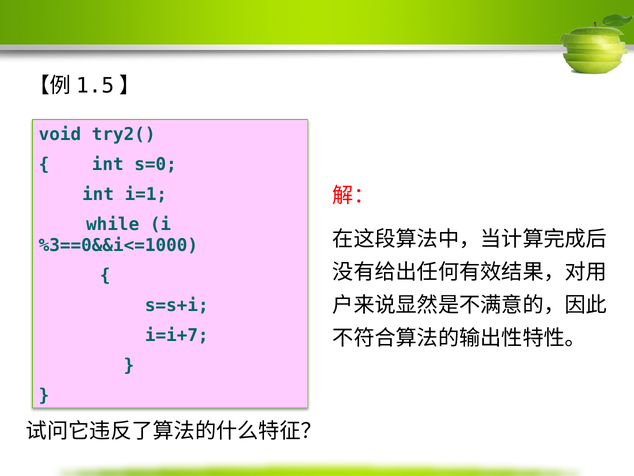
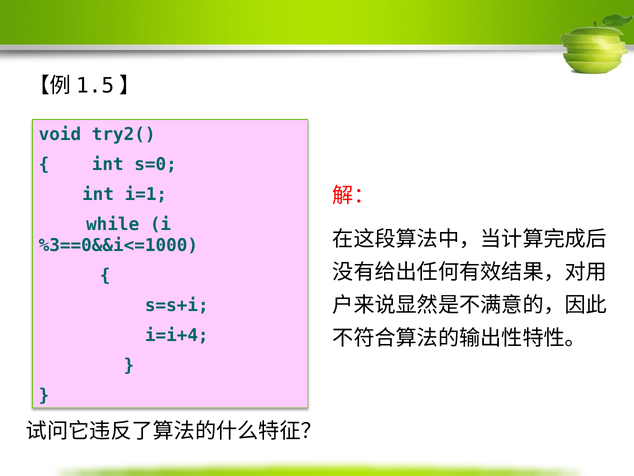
i=i+7: i=i+7 -> i=i+4 (177, 335)
